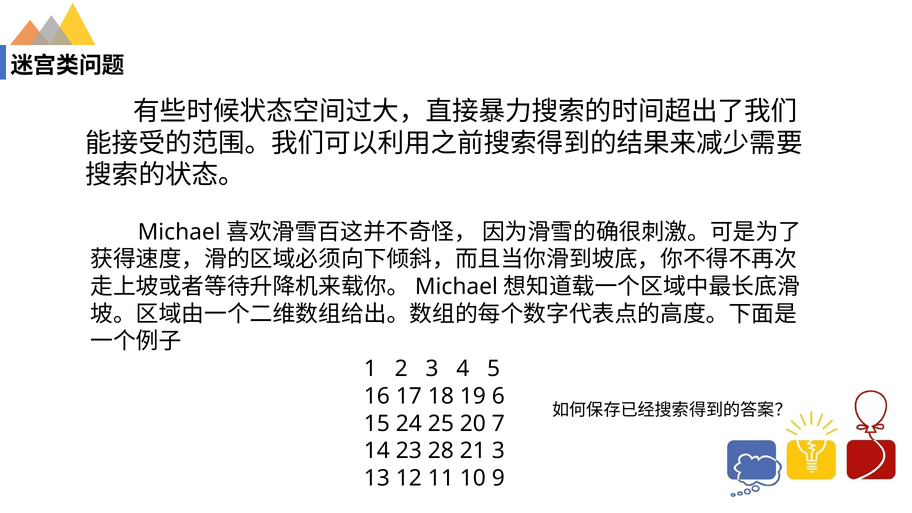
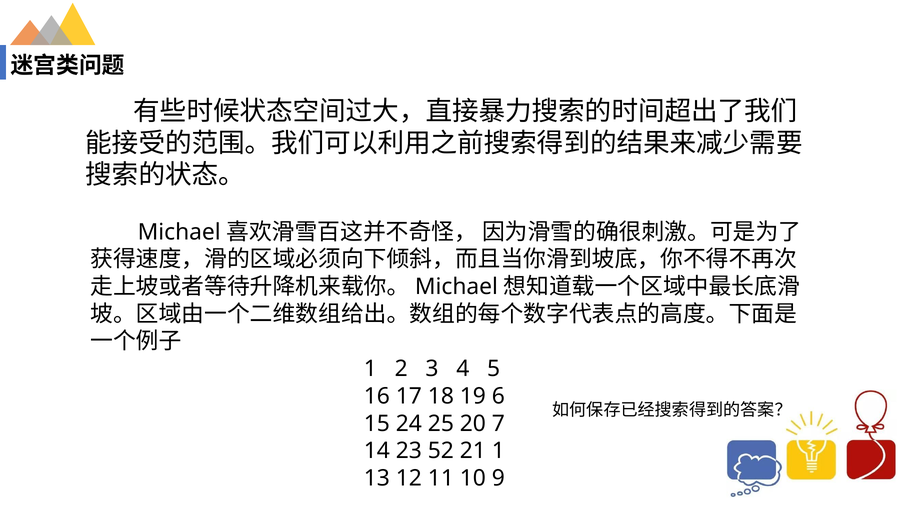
28: 28 -> 52 (441, 451)
21 3: 3 -> 1 (498, 451)
